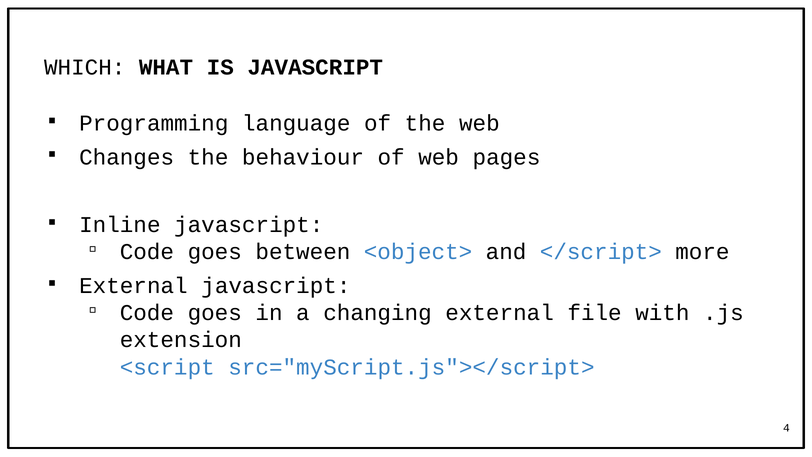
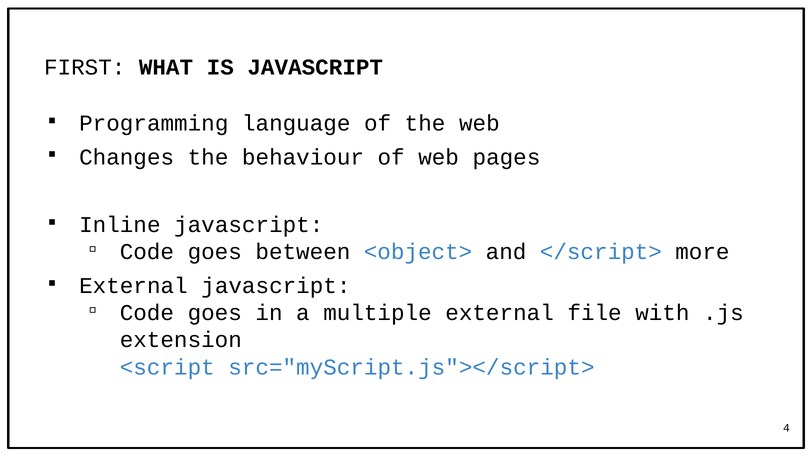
WHICH: WHICH -> FIRST (85, 67)
changing: changing -> multiple (377, 313)
